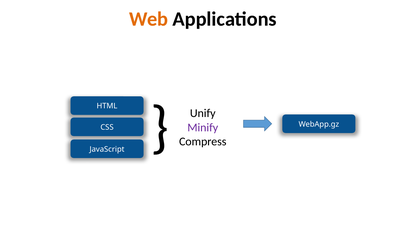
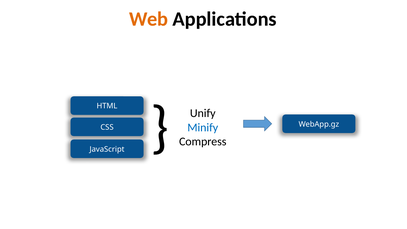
Minify colour: purple -> blue (203, 127)
